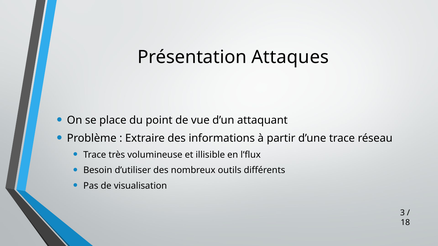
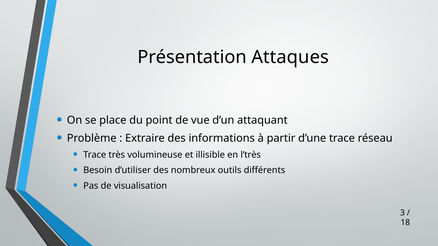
l’flux: l’flux -> l’très (251, 155)
